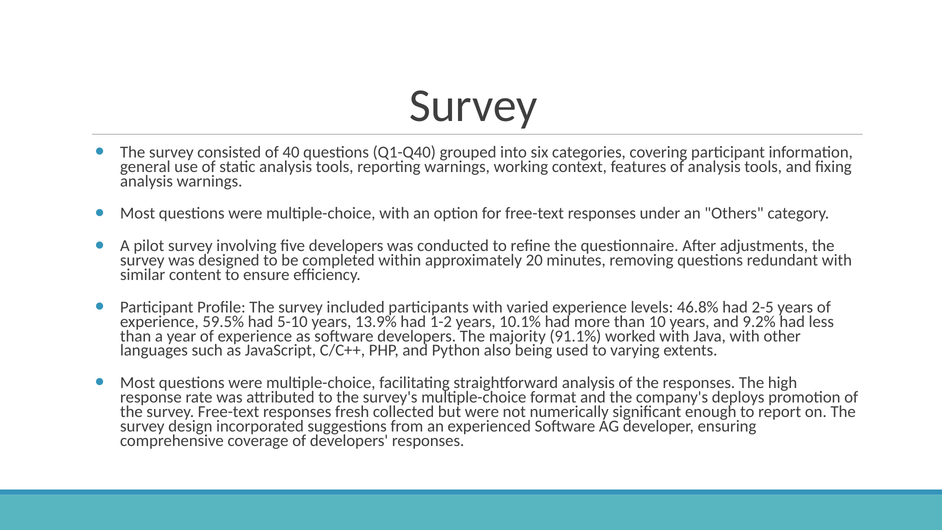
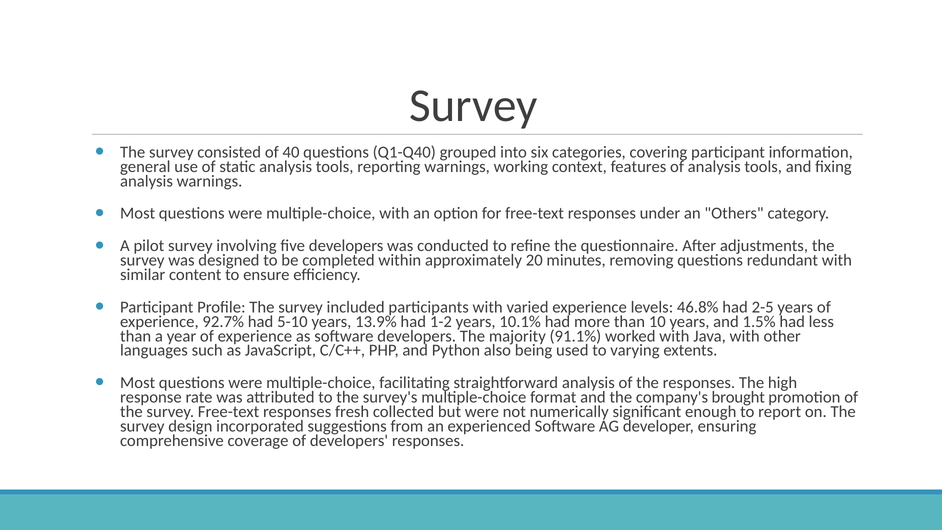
59.5%: 59.5% -> 92.7% (223, 322)
9.2%: 9.2% -> 1.5% (759, 322)
deploys: deploys -> brought (738, 397)
